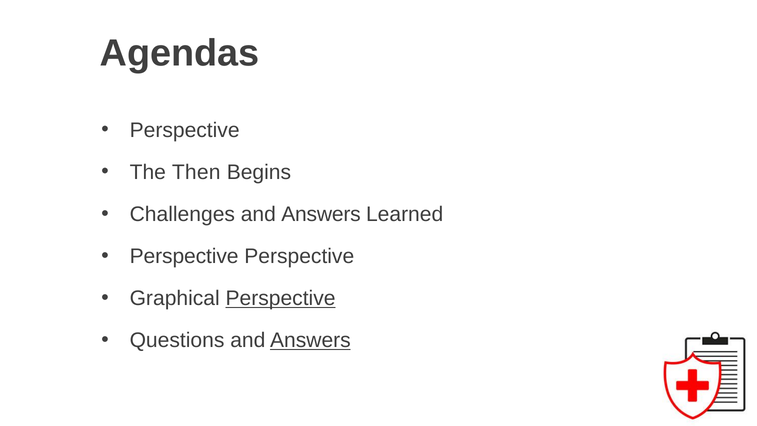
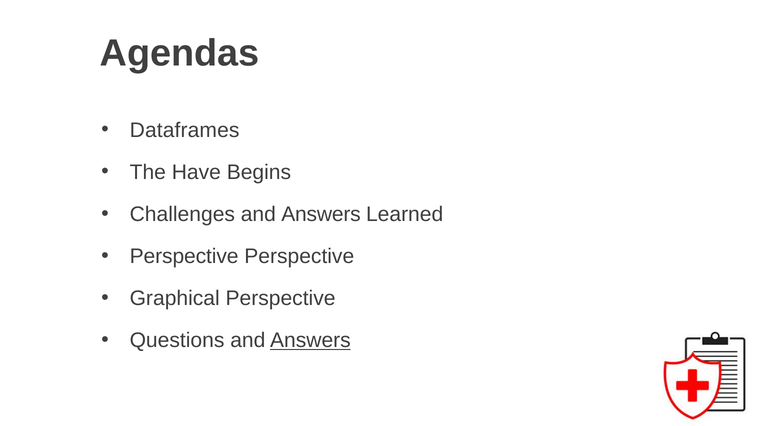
Perspective: Perspective -> Dataframes (185, 130)
Then: Then -> Have (196, 172)
Perspective underline: present -> none (281, 298)
